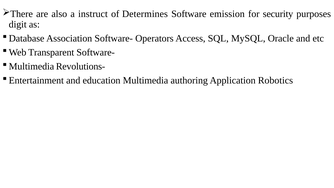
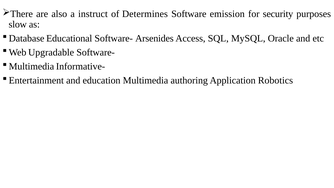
digit: digit -> slow (18, 24)
Association: Association -> Educational (69, 38)
Operators: Operators -> Arsenides (154, 38)
Transparent: Transparent -> Upgradable (51, 52)
Revolutions-: Revolutions- -> Informative- (81, 66)
